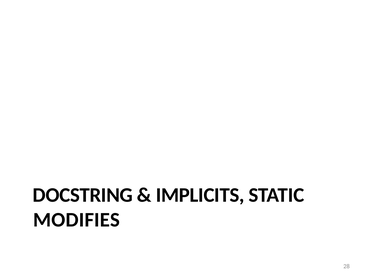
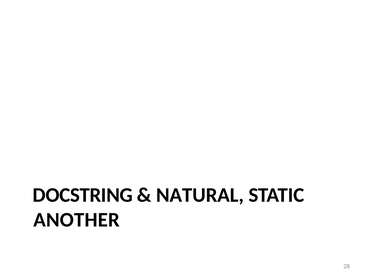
IMPLICITS: IMPLICITS -> NATURAL (200, 195)
MODIFIES: MODIFIES -> ANOTHER (77, 220)
